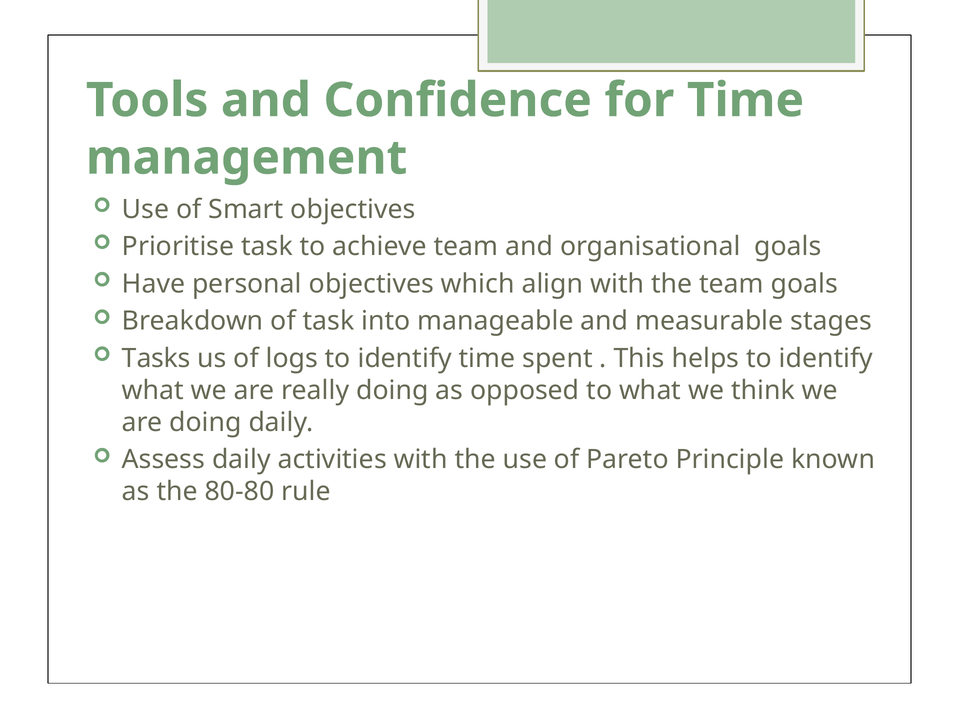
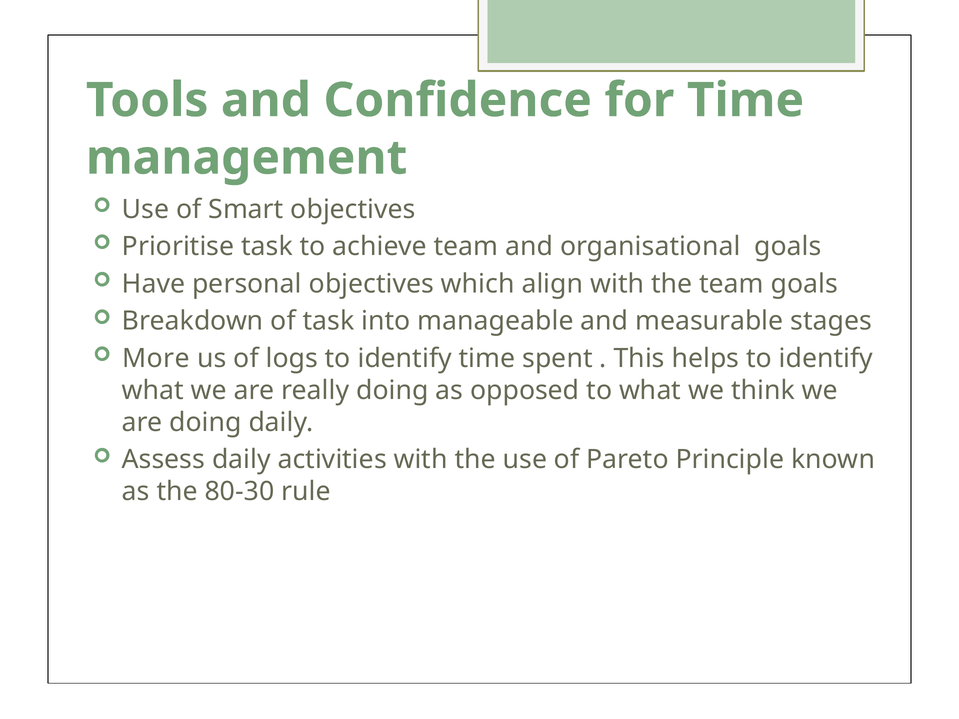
Tasks: Tasks -> More (156, 359)
80-80: 80-80 -> 80-30 (239, 492)
